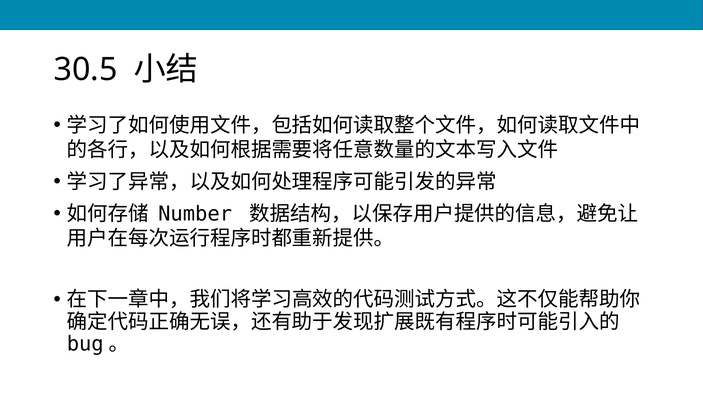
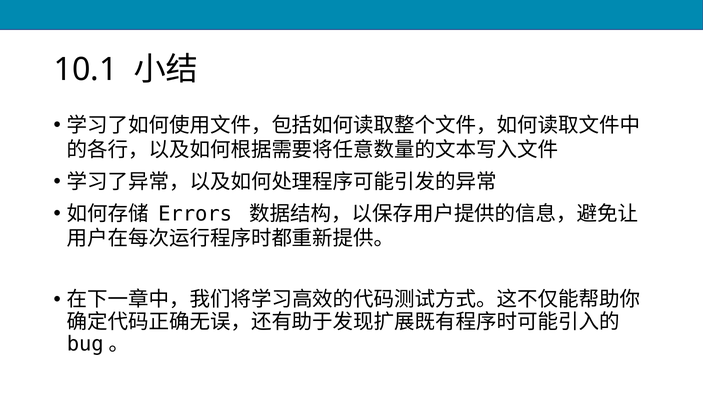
30.5: 30.5 -> 10.1 (86, 70)
Number: Number -> Errors (195, 214)
